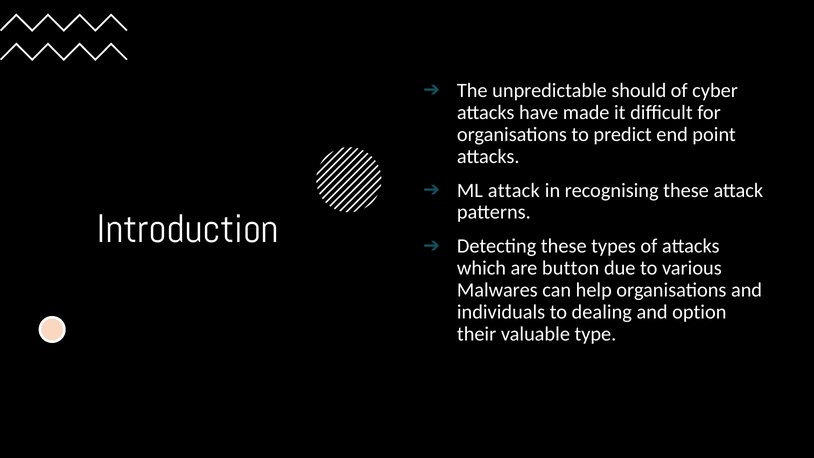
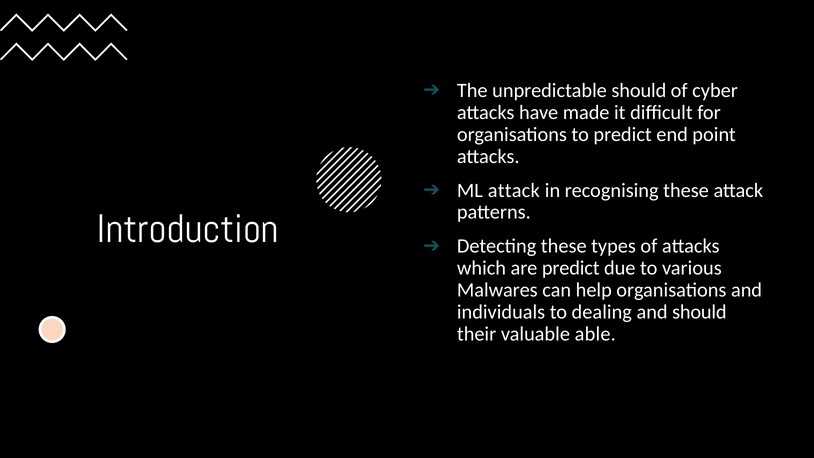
are button: button -> predict (571, 268)
and option: option -> should (699, 312)
type: type -> able (595, 334)
